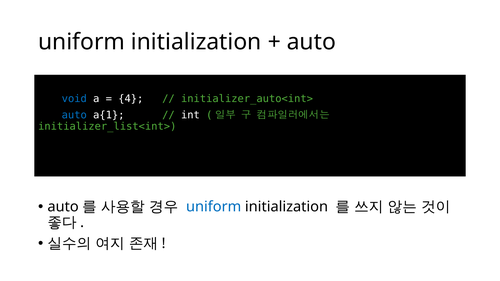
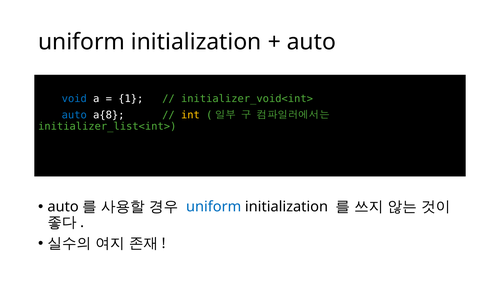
4: 4 -> 1 (131, 99)
initializer_auto<int>: initializer_auto<int> -> initializer_void<int> (247, 99)
a{1: a{1 -> a{8 (109, 115)
int colour: white -> yellow (190, 115)
